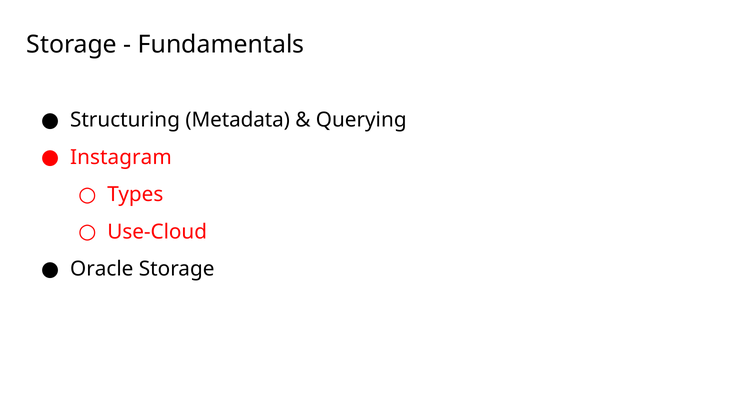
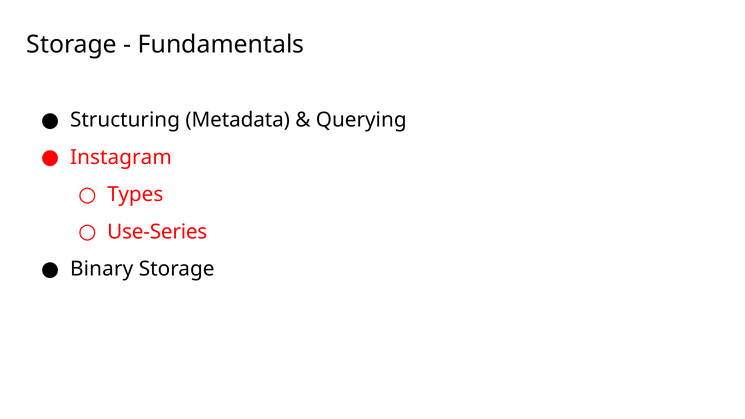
Use-Cloud: Use-Cloud -> Use-Series (157, 232)
Oracle: Oracle -> Binary (102, 269)
